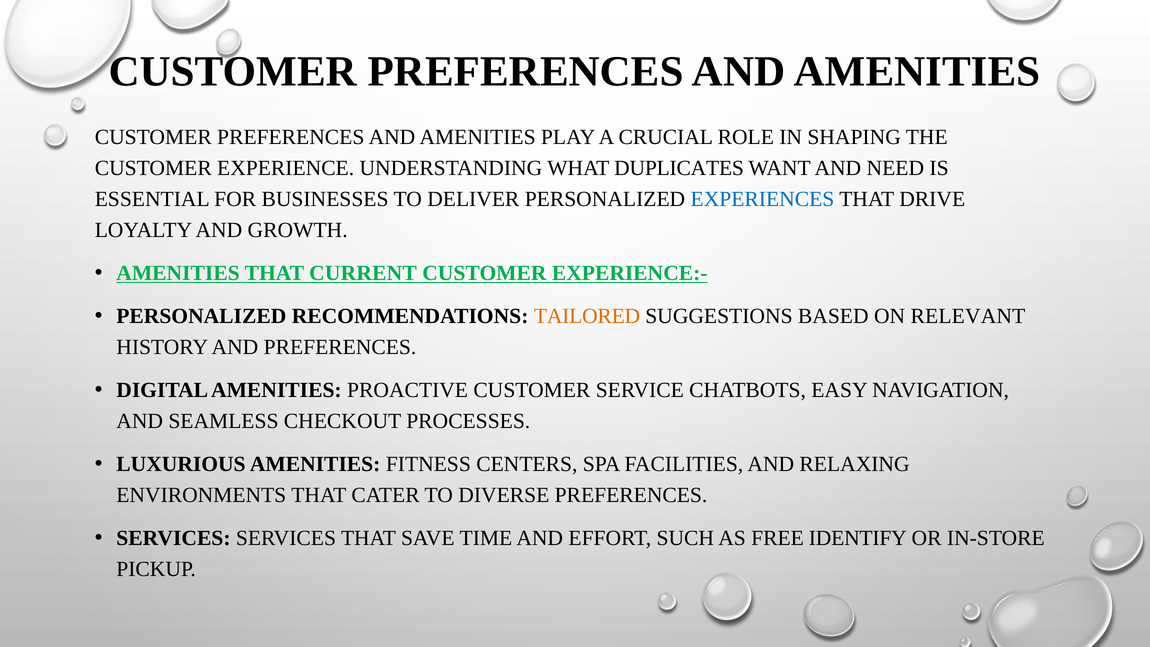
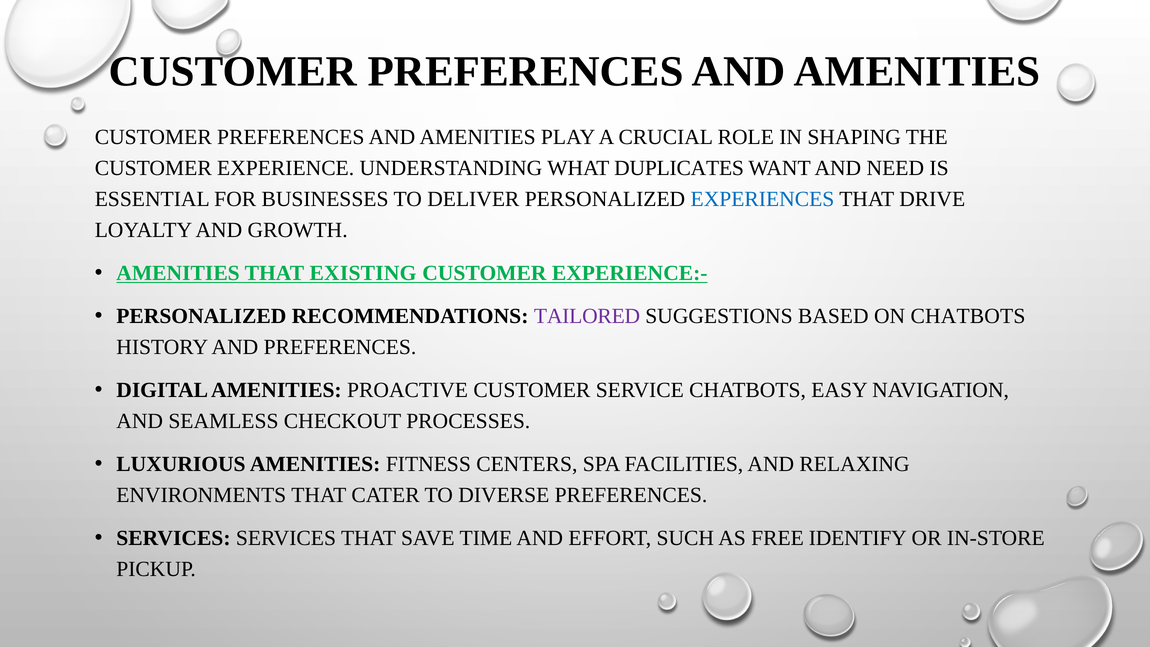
CURRENT: CURRENT -> EXISTING (363, 273)
TAILORED colour: orange -> purple (587, 316)
ON RELEVANT: RELEVANT -> CHATBOTS (968, 316)
